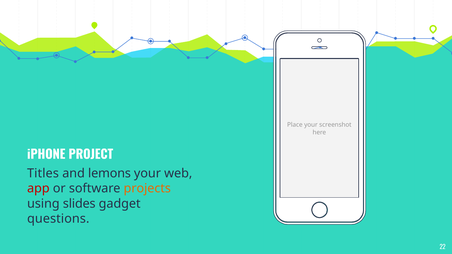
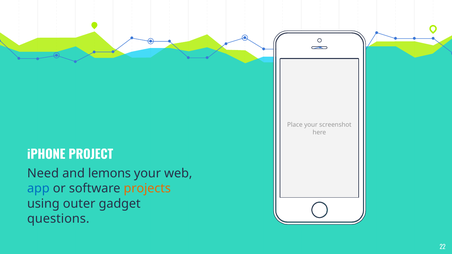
Titles: Titles -> Need (43, 174)
app colour: red -> blue (38, 189)
slides: slides -> outer (79, 204)
